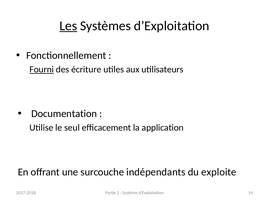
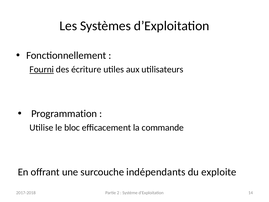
Les underline: present -> none (68, 26)
Documentation: Documentation -> Programmation (64, 114)
seul: seul -> bloc (72, 127)
application: application -> commande (163, 127)
